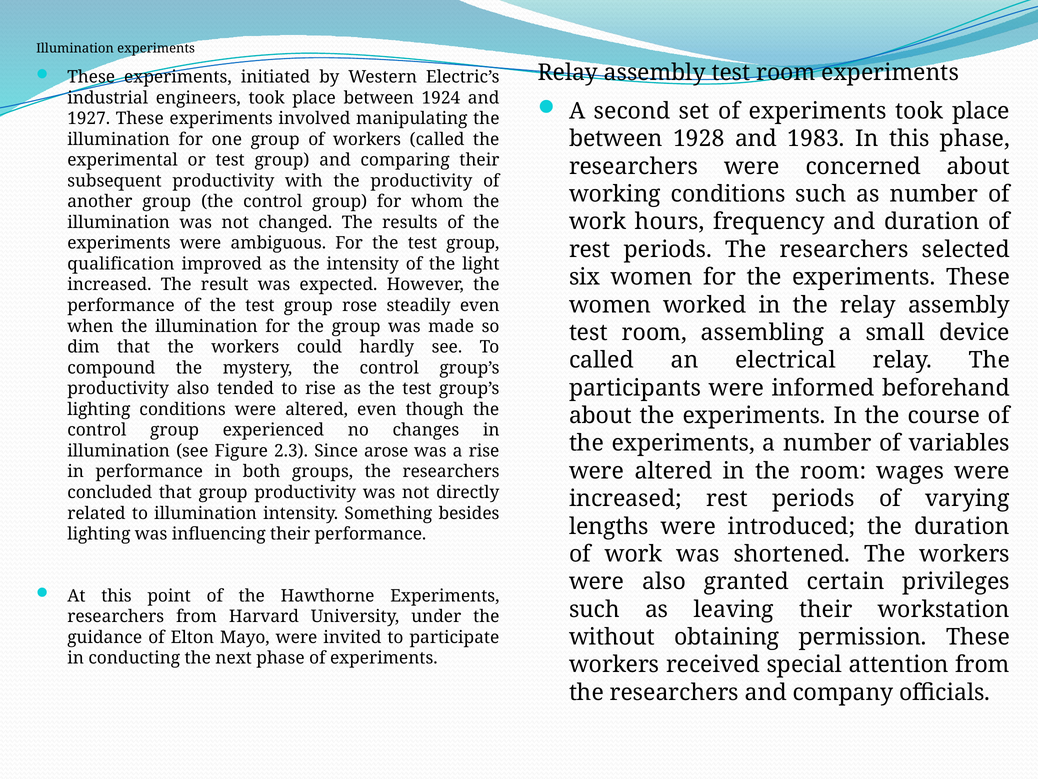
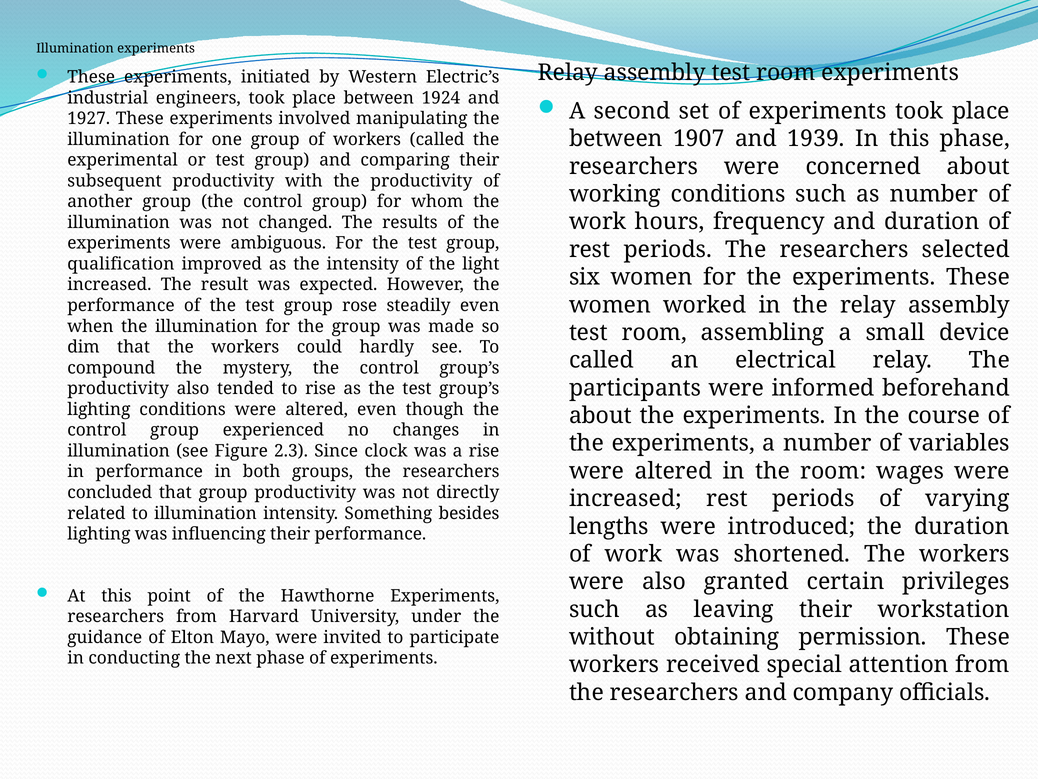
1928: 1928 -> 1907 (699, 139)
1983: 1983 -> 1939 (816, 139)
arose: arose -> clock (386, 451)
